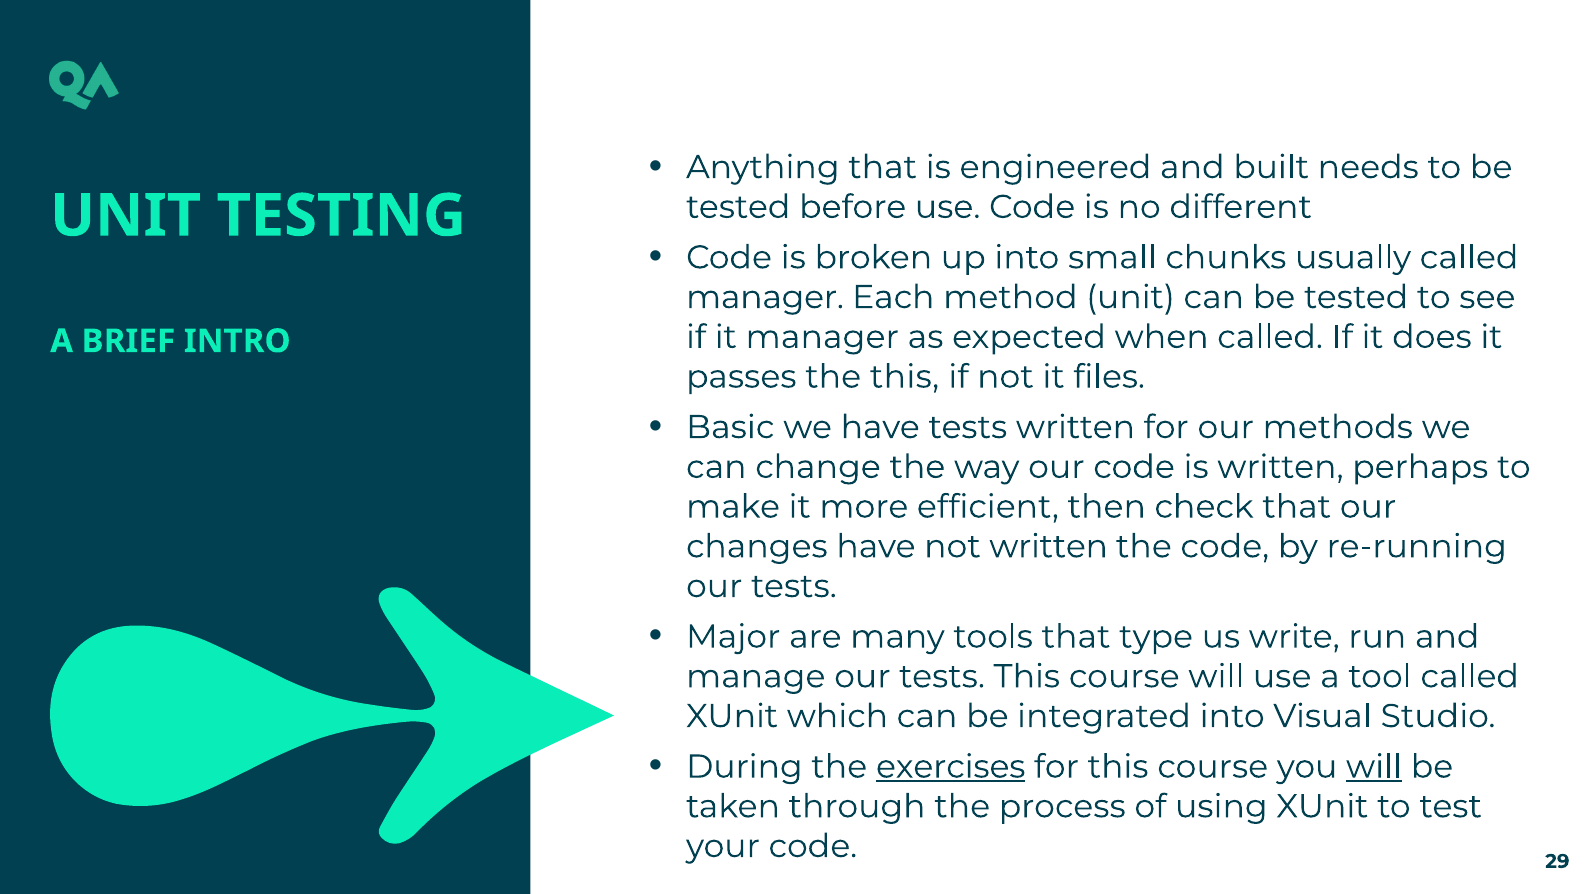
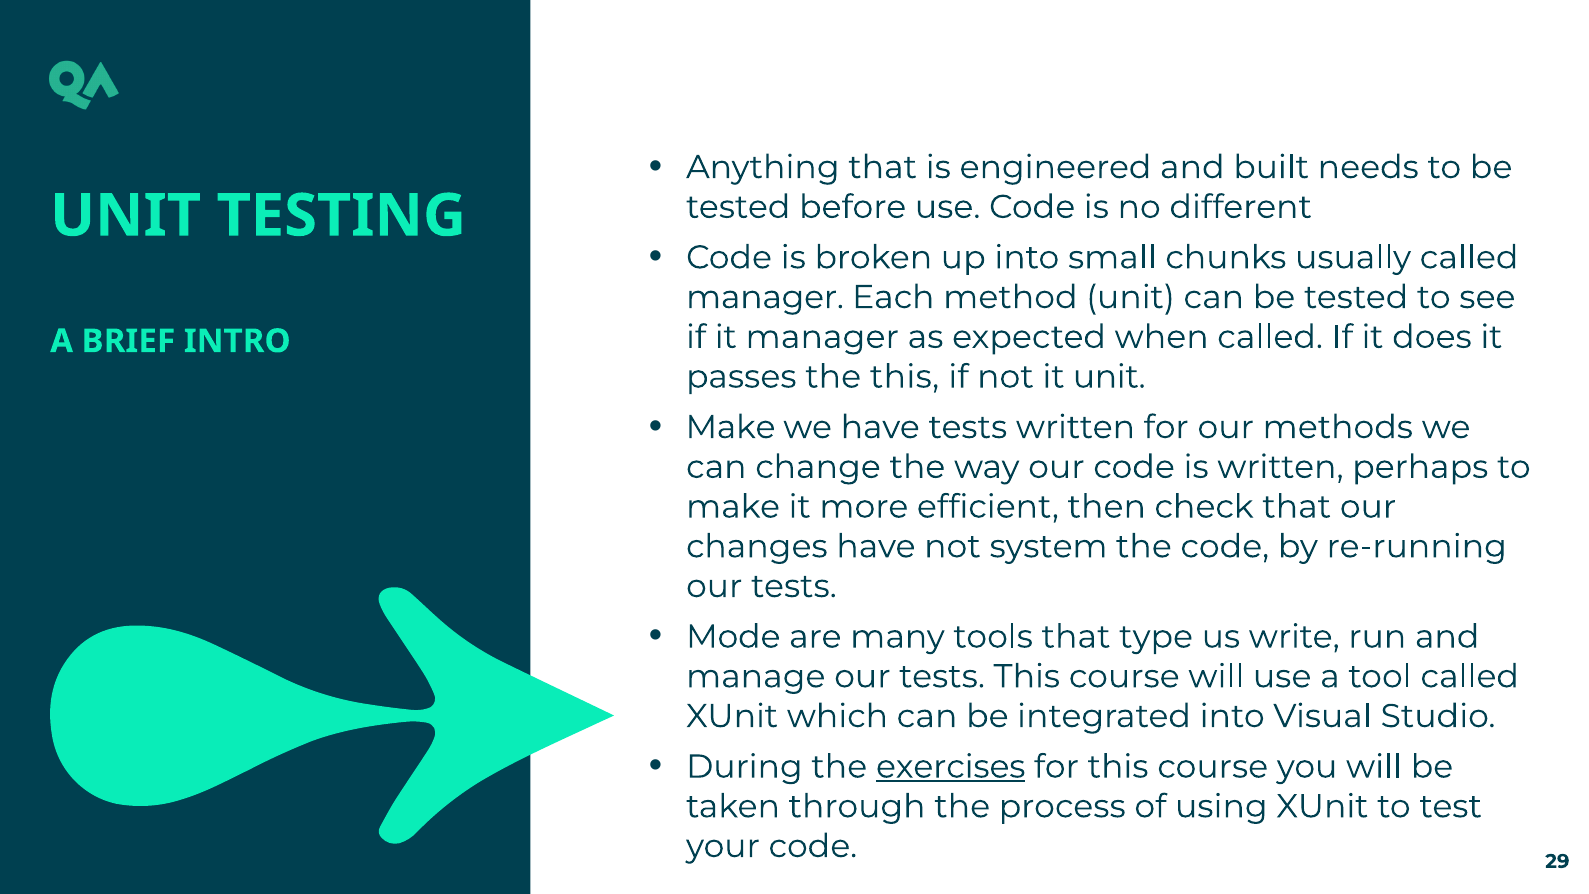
it files: files -> unit (1109, 377)
Basic: Basic -> Make (730, 427)
not written: written -> system (1049, 546)
Major: Major -> Mode (733, 637)
will underline: present -> none (1374, 767)
